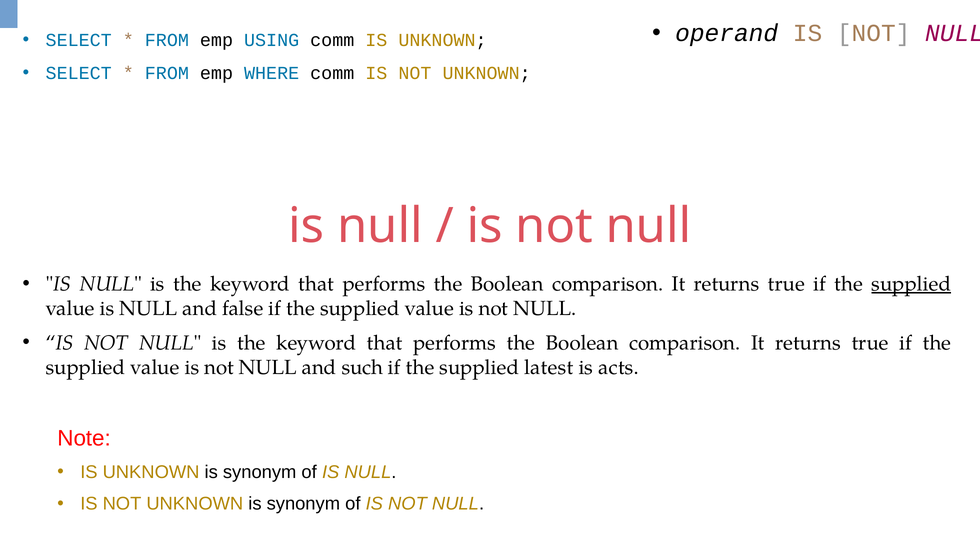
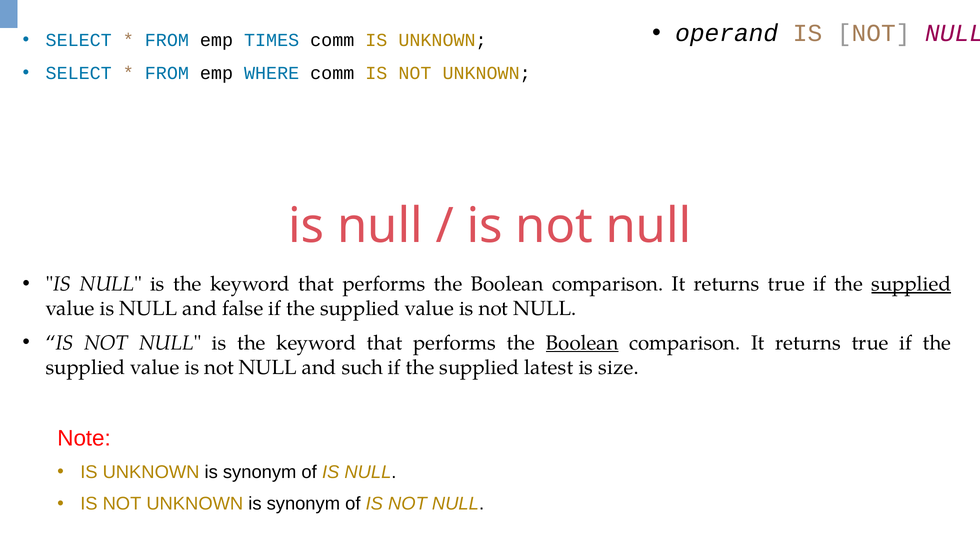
USING: USING -> TIMES (272, 40)
Boolean underline: none -> present (582, 343)
acts: acts -> size (619, 367)
